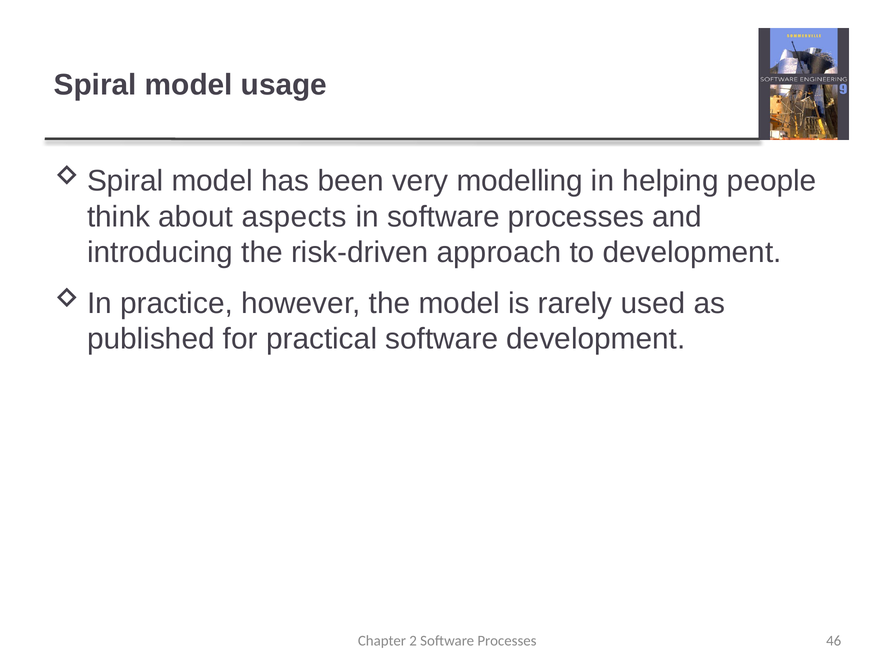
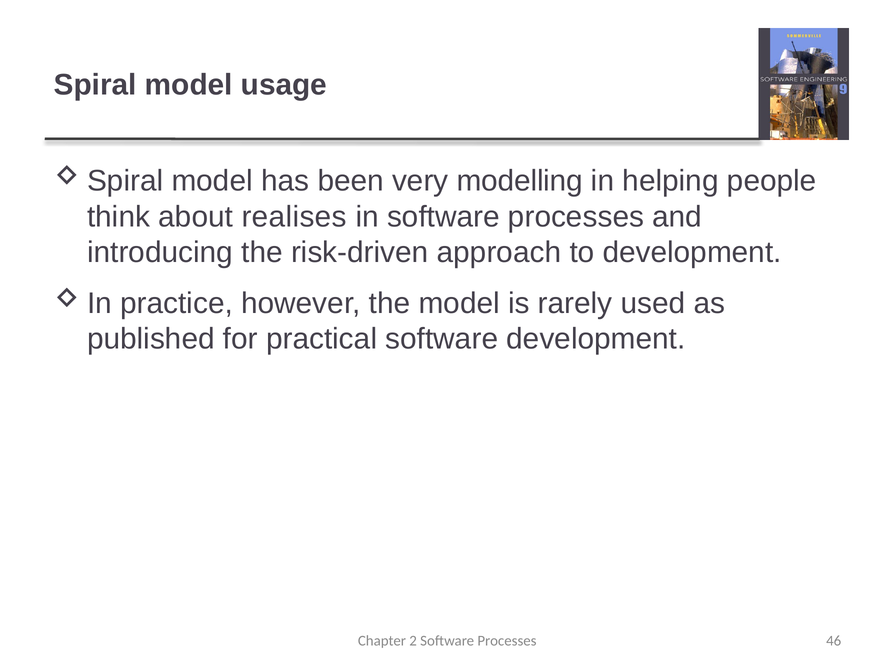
aspects: aspects -> realises (294, 217)
